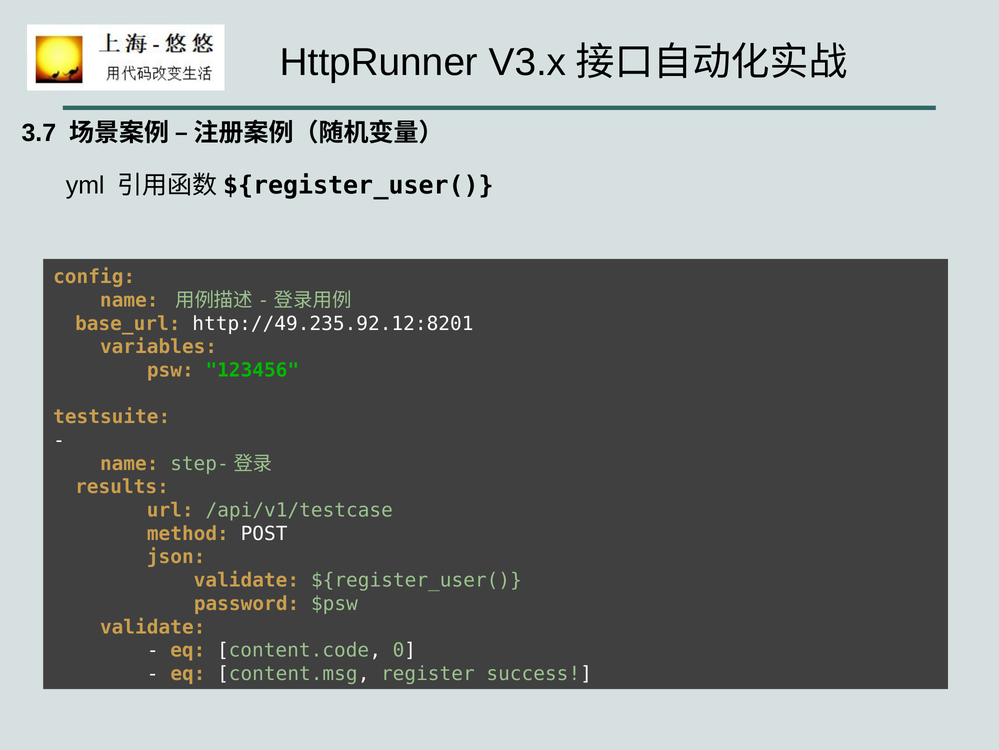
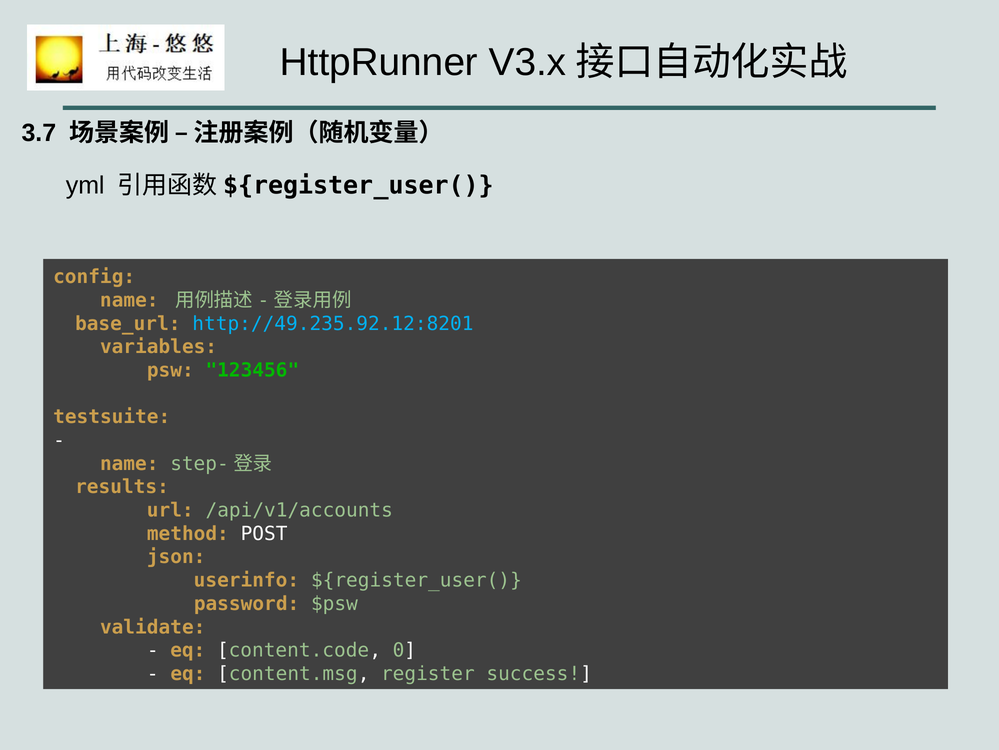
http://49.235.92.12:8201 colour: white -> light blue (333, 323)
/api/v1/testcase: /api/v1/testcase -> /api/v1/accounts (299, 510)
validate: validate -> userinfo (246, 580)
